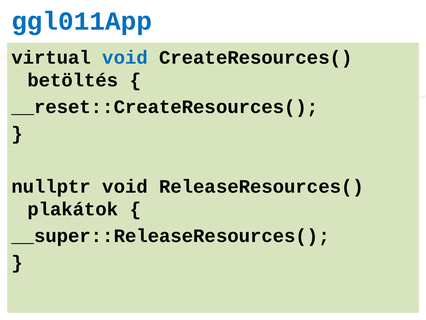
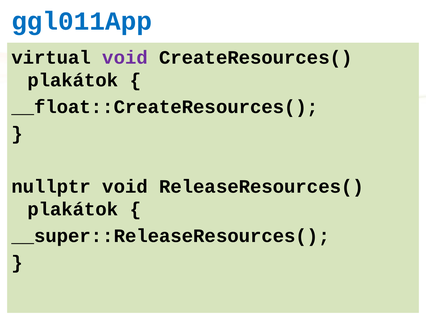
void colour: blue -> purple (125, 57)
betöltés: betöltés -> plakátok (73, 80)
__reset::CreateResources(: __reset::CreateResources( -> __float::CreateResources( (165, 107)
